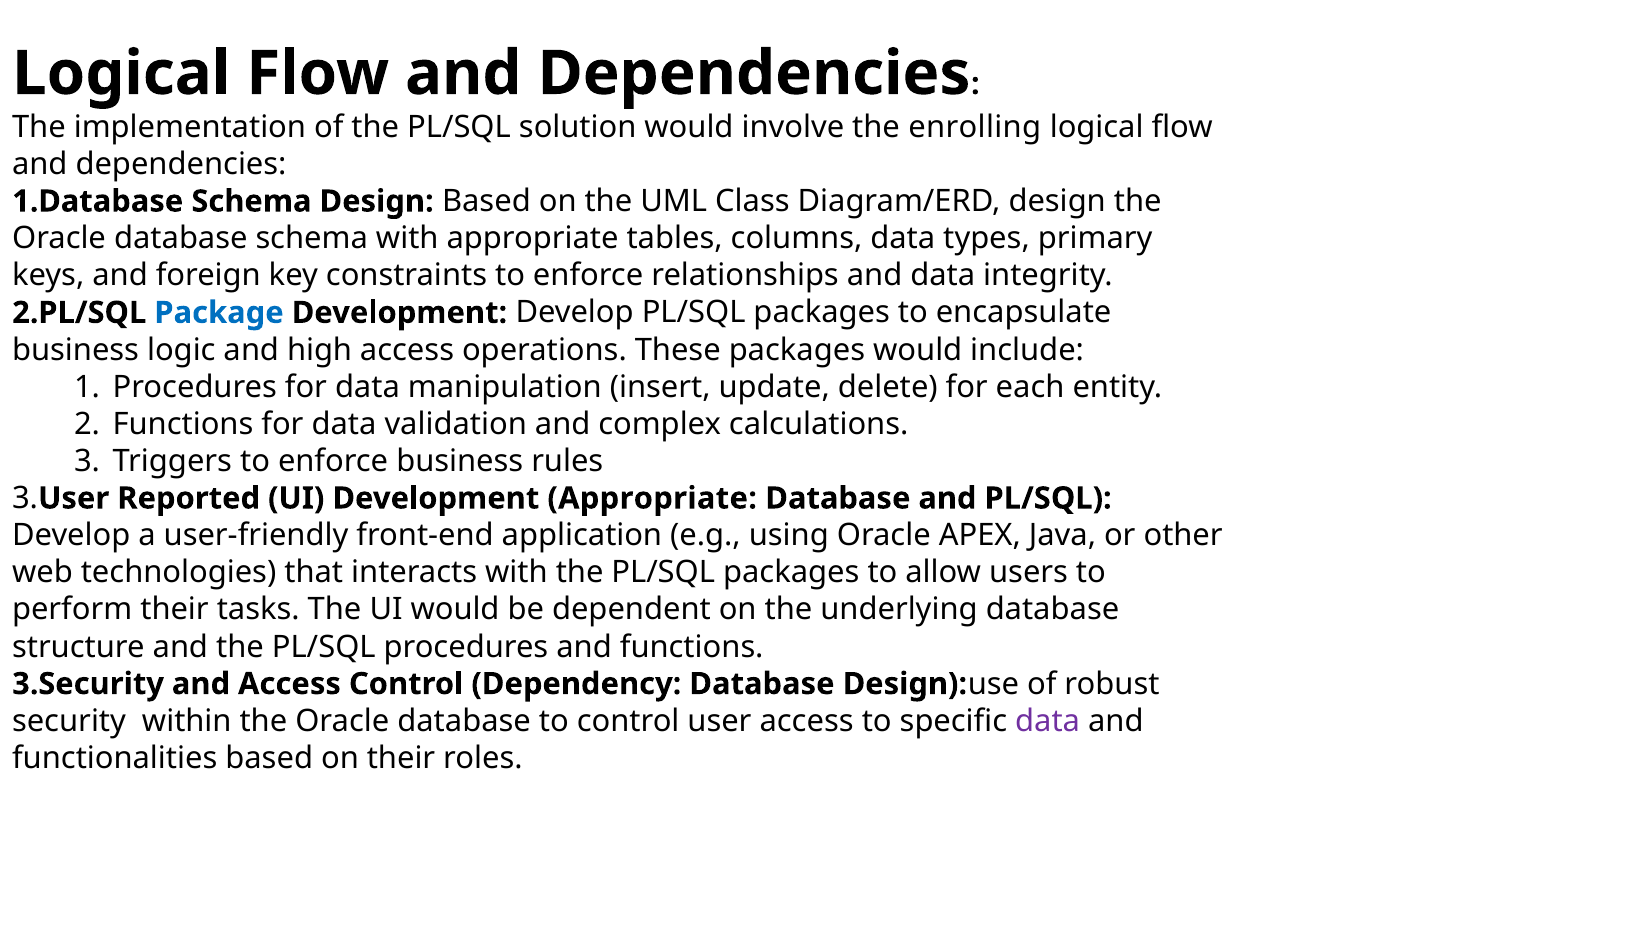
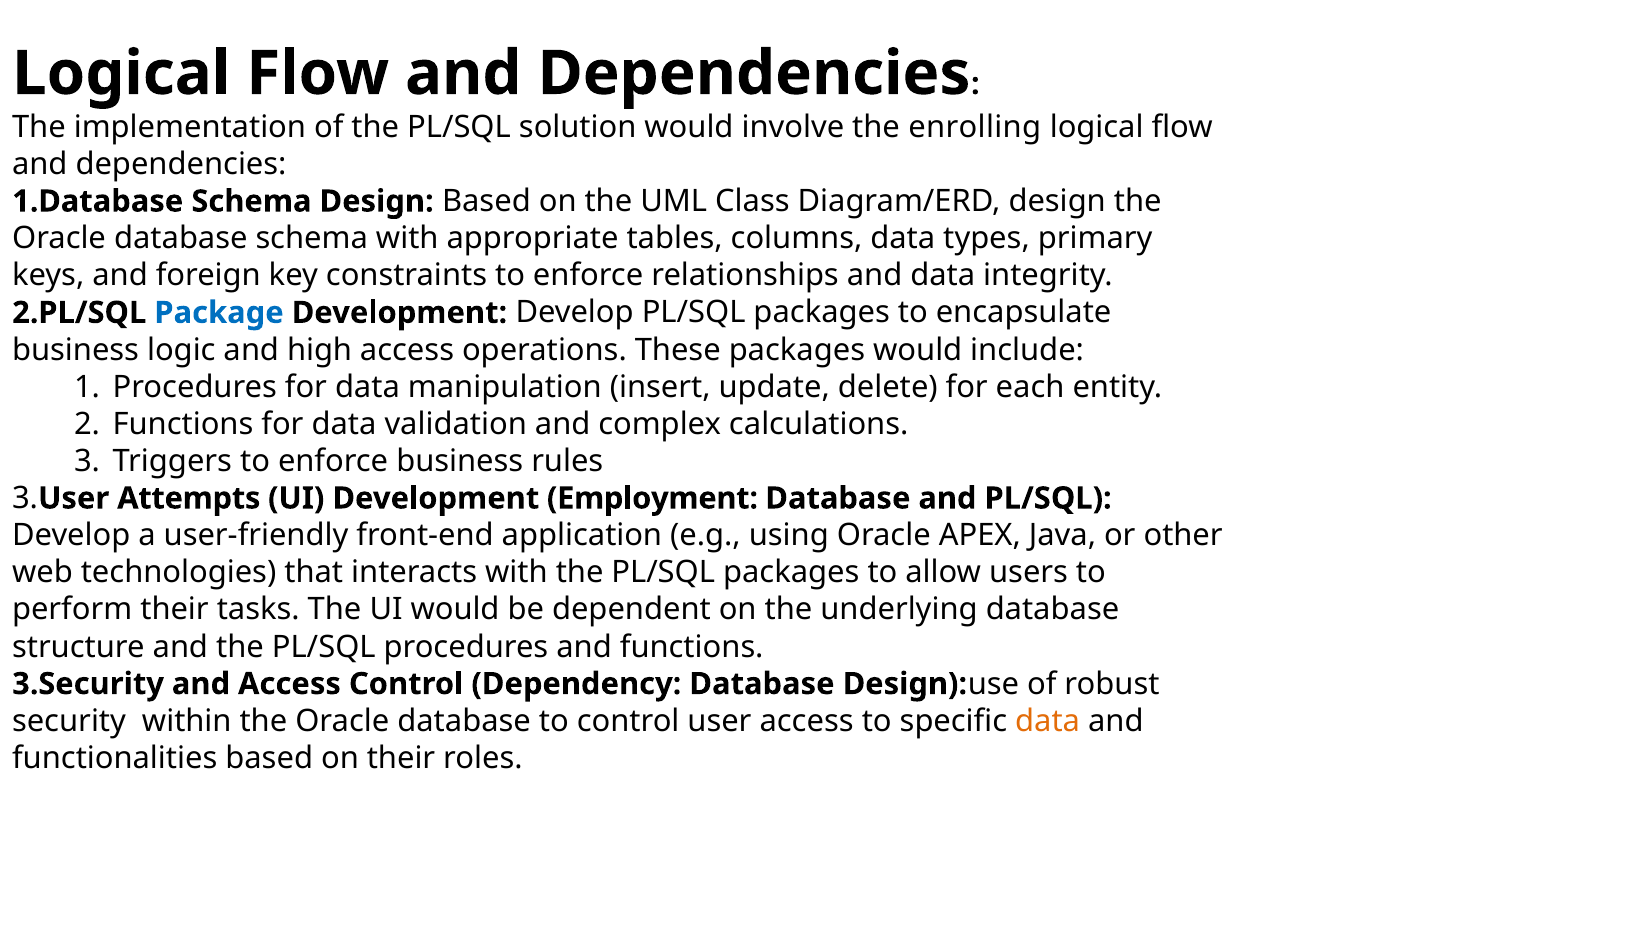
Reported: Reported -> Attempts (189, 498)
Development Appropriate: Appropriate -> Employment (652, 498)
data colour: purple -> orange (1048, 721)
